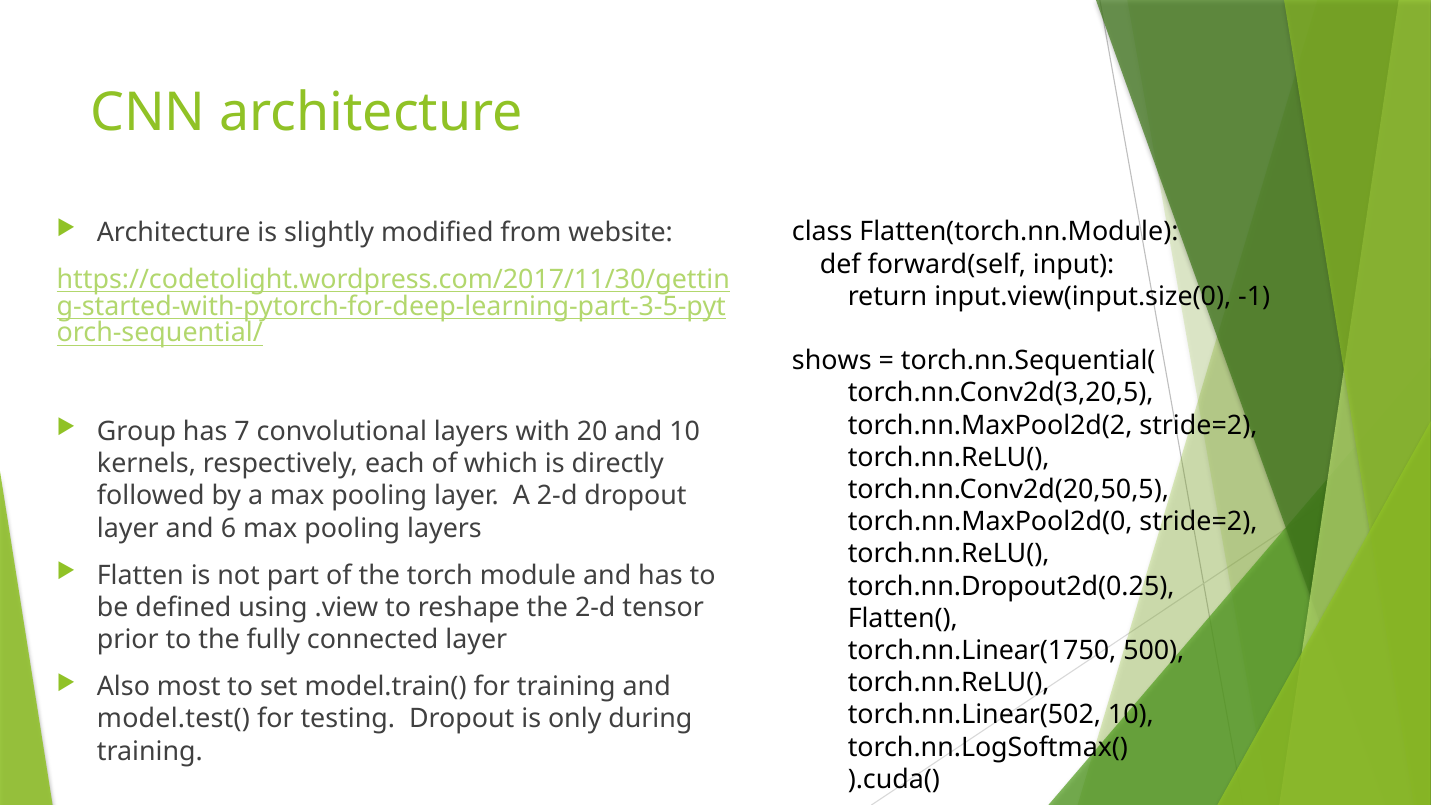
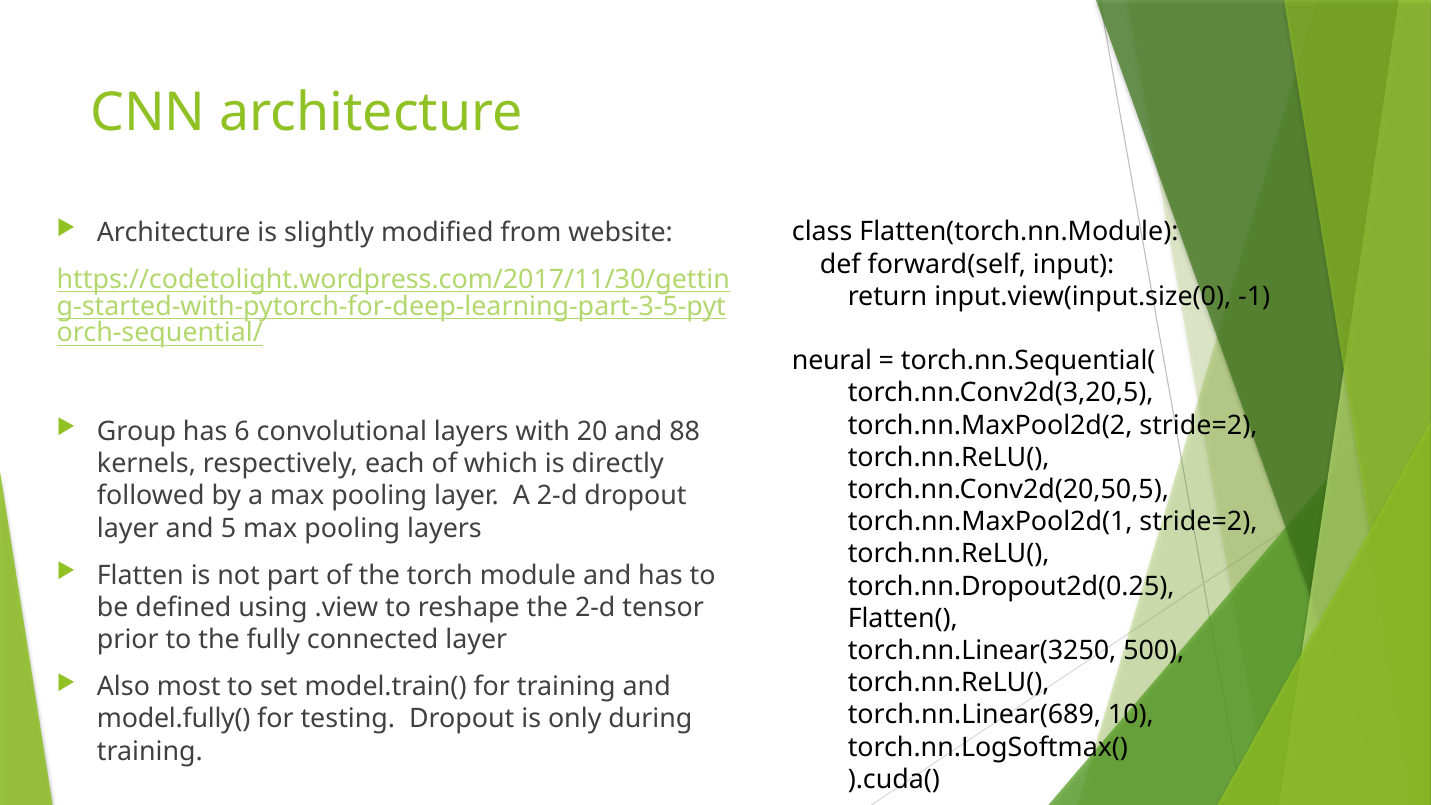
shows: shows -> neural (832, 361)
7: 7 -> 6 (242, 432)
and 10: 10 -> 88 (685, 432)
torch.nn.MaxPool2d(0: torch.nn.MaxPool2d(0 -> torch.nn.MaxPool2d(1 (990, 522)
6: 6 -> 5 (228, 528)
torch.nn.Linear(1750: torch.nn.Linear(1750 -> torch.nn.Linear(3250 (982, 651)
torch.nn.Linear(502: torch.nn.Linear(502 -> torch.nn.Linear(689 (974, 715)
model.test(: model.test( -> model.fully( (174, 719)
